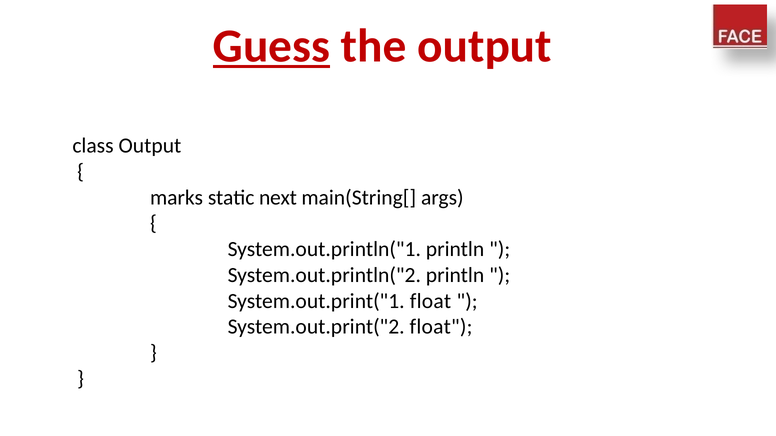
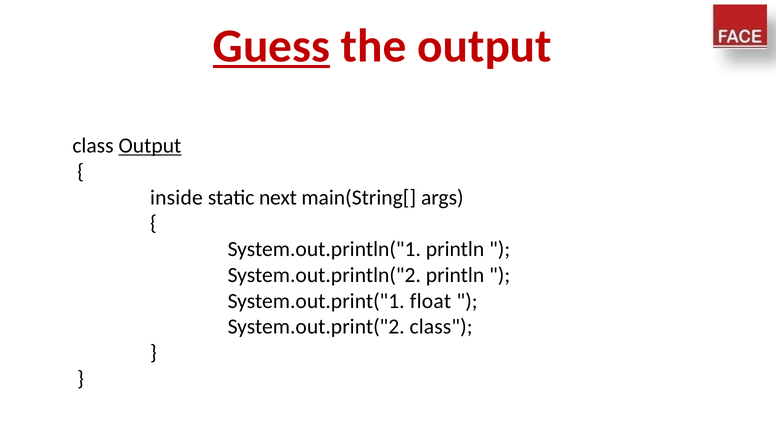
Output underline: none -> present (150, 146)
marks: marks -> inside (176, 198)
System.out.print("2 float: float -> class (441, 327)
